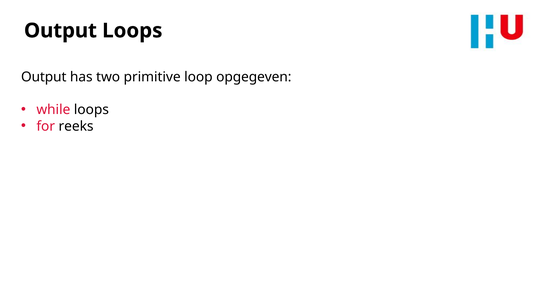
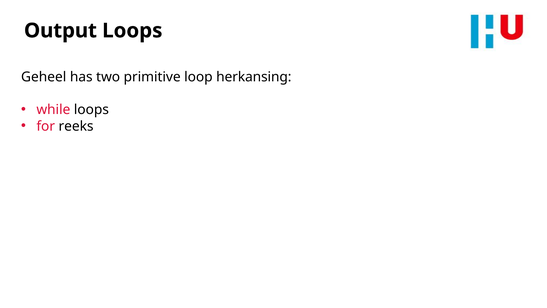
Output: Output -> Geheel (44, 77)
opgegeven: opgegeven -> herkansing (254, 77)
